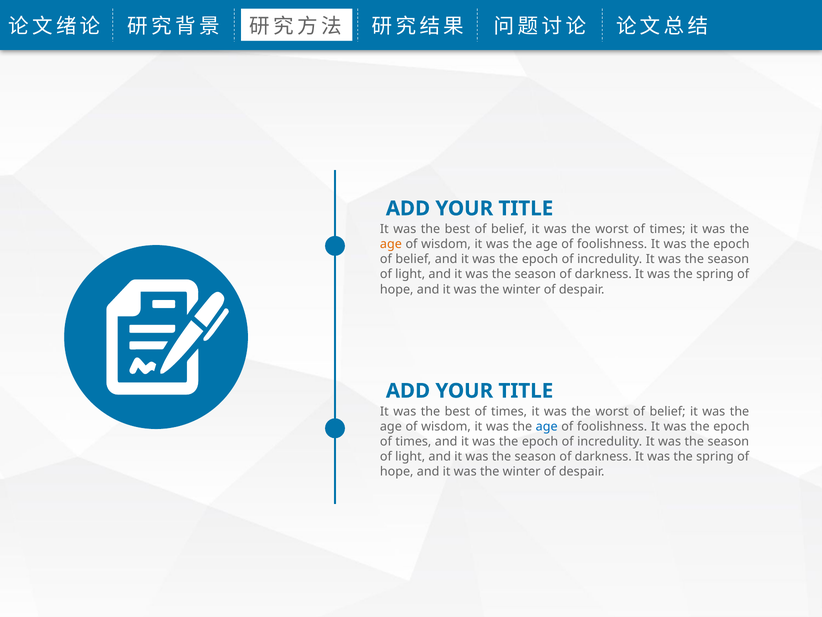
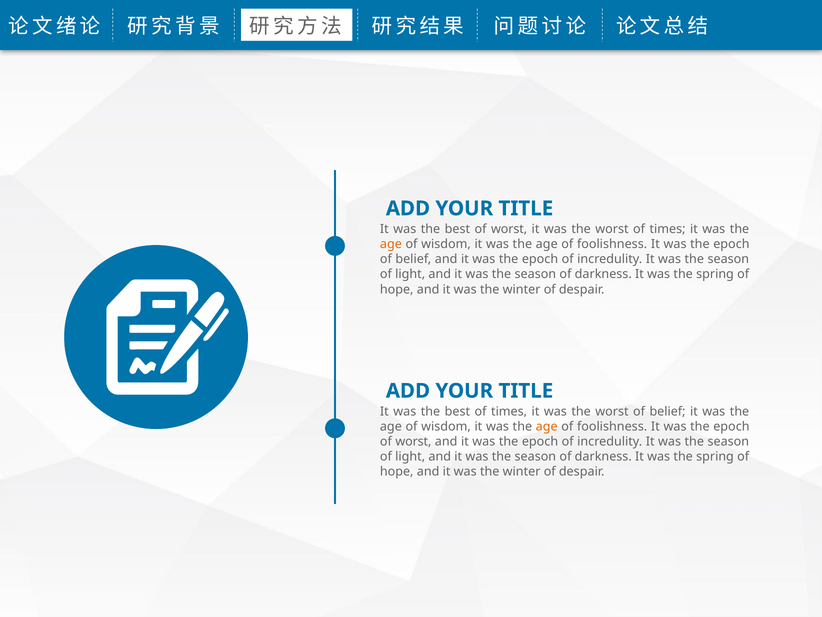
best of belief: belief -> worst (509, 229)
age colour: blue -> orange (547, 426)
times: times -> worst (413, 441)
